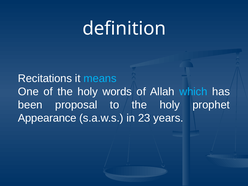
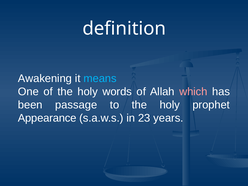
Recitations: Recitations -> Awakening (45, 78)
which colour: light blue -> pink (193, 92)
proposal: proposal -> passage (76, 105)
